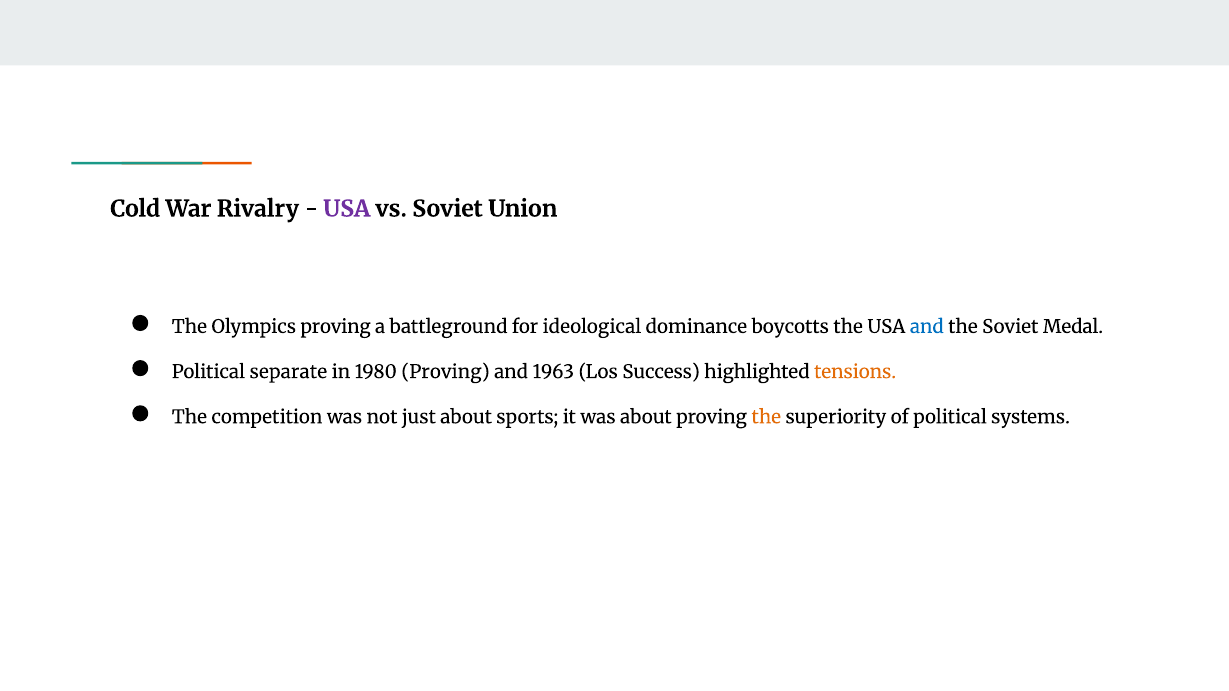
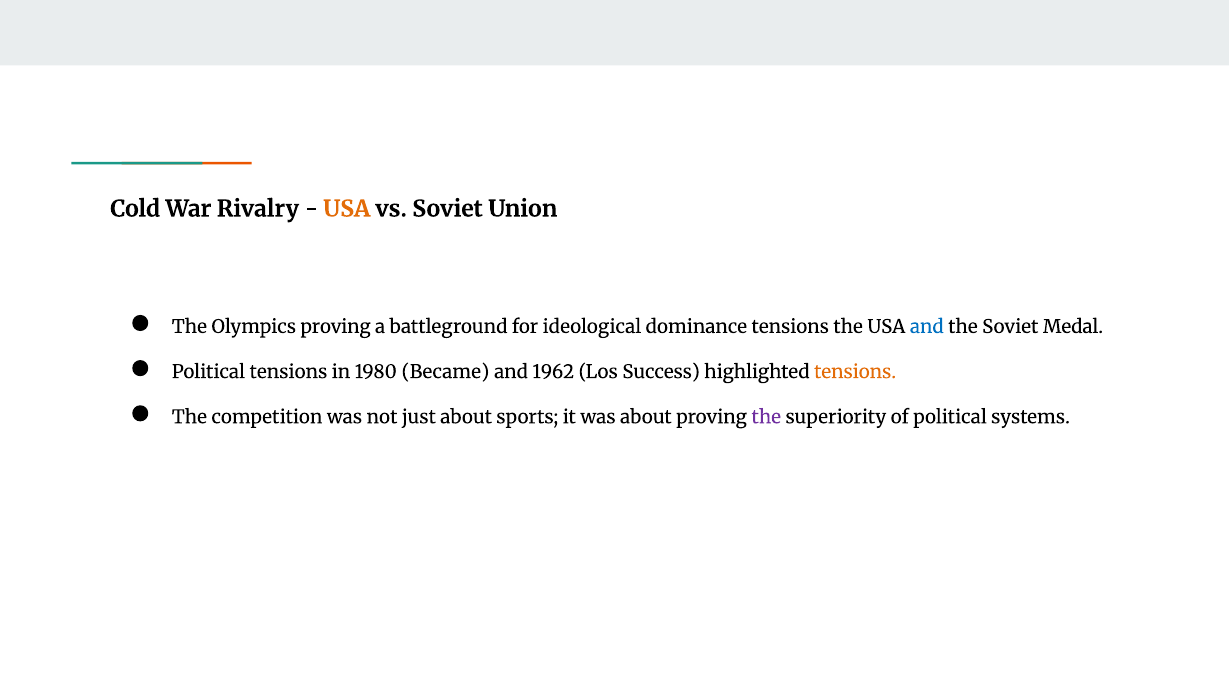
USA colour: purple -> orange (347, 209)
dominance boycotts: boycotts -> tensions (790, 327)
Political separate: separate -> tensions (288, 372)
1980 Proving: Proving -> Became (445, 372)
1963: 1963 -> 1962 (553, 372)
the colour: orange -> purple (766, 417)
